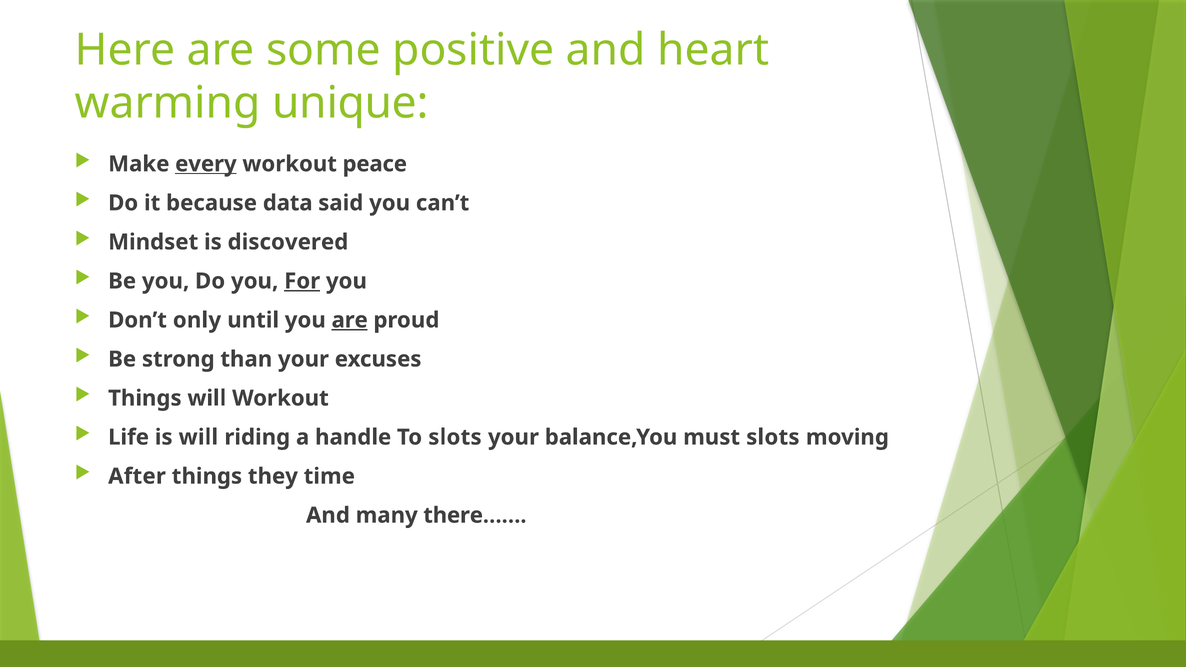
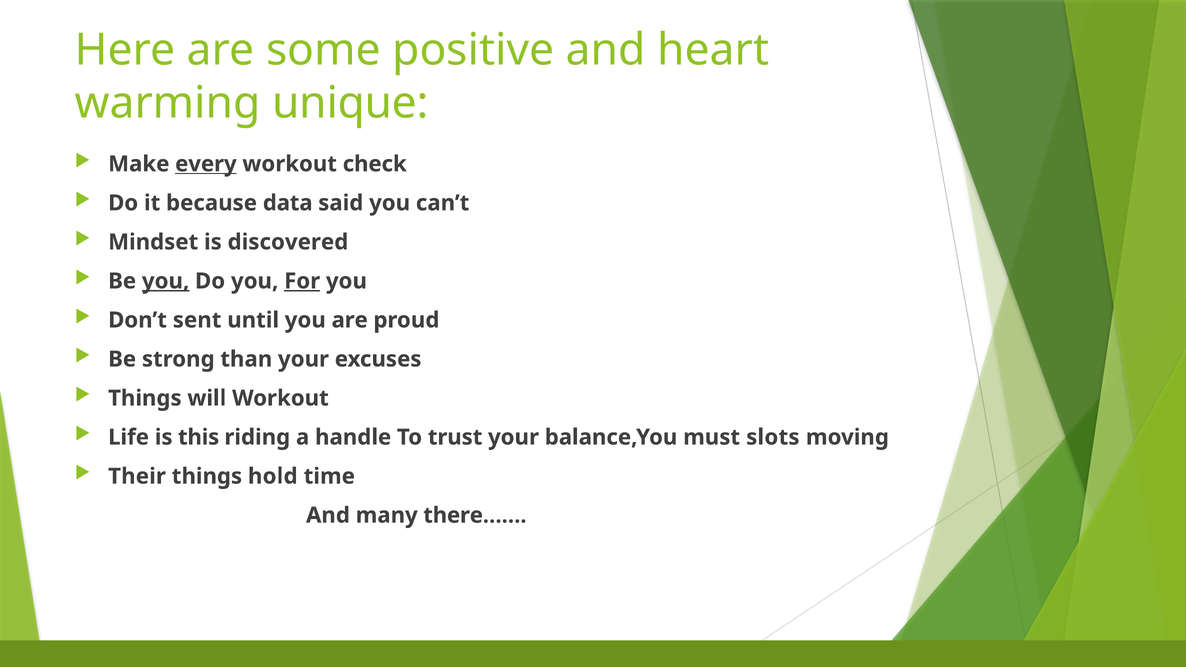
peace: peace -> check (375, 164)
you underline: none -> present (166, 281)
only: only -> sent (197, 320)
are underline: present -> none (350, 320)
is will: will -> this (199, 437)
To slots: slots -> trust (455, 437)
After: After -> Their (137, 476)
they: they -> hold (273, 476)
